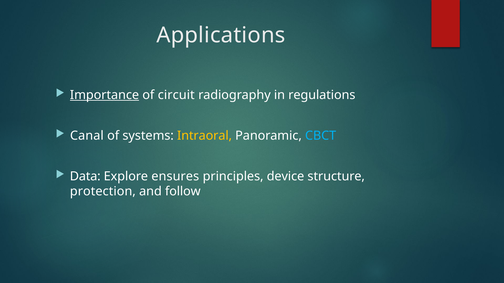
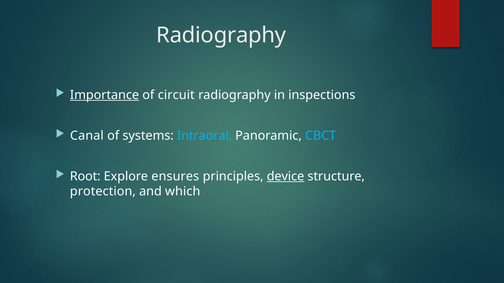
Applications: Applications -> Radiography (221, 35)
regulations: regulations -> inspections (322, 95)
Intraoral colour: yellow -> light blue (205, 136)
Data: Data -> Root (85, 177)
device underline: none -> present (286, 177)
follow: follow -> which (183, 192)
